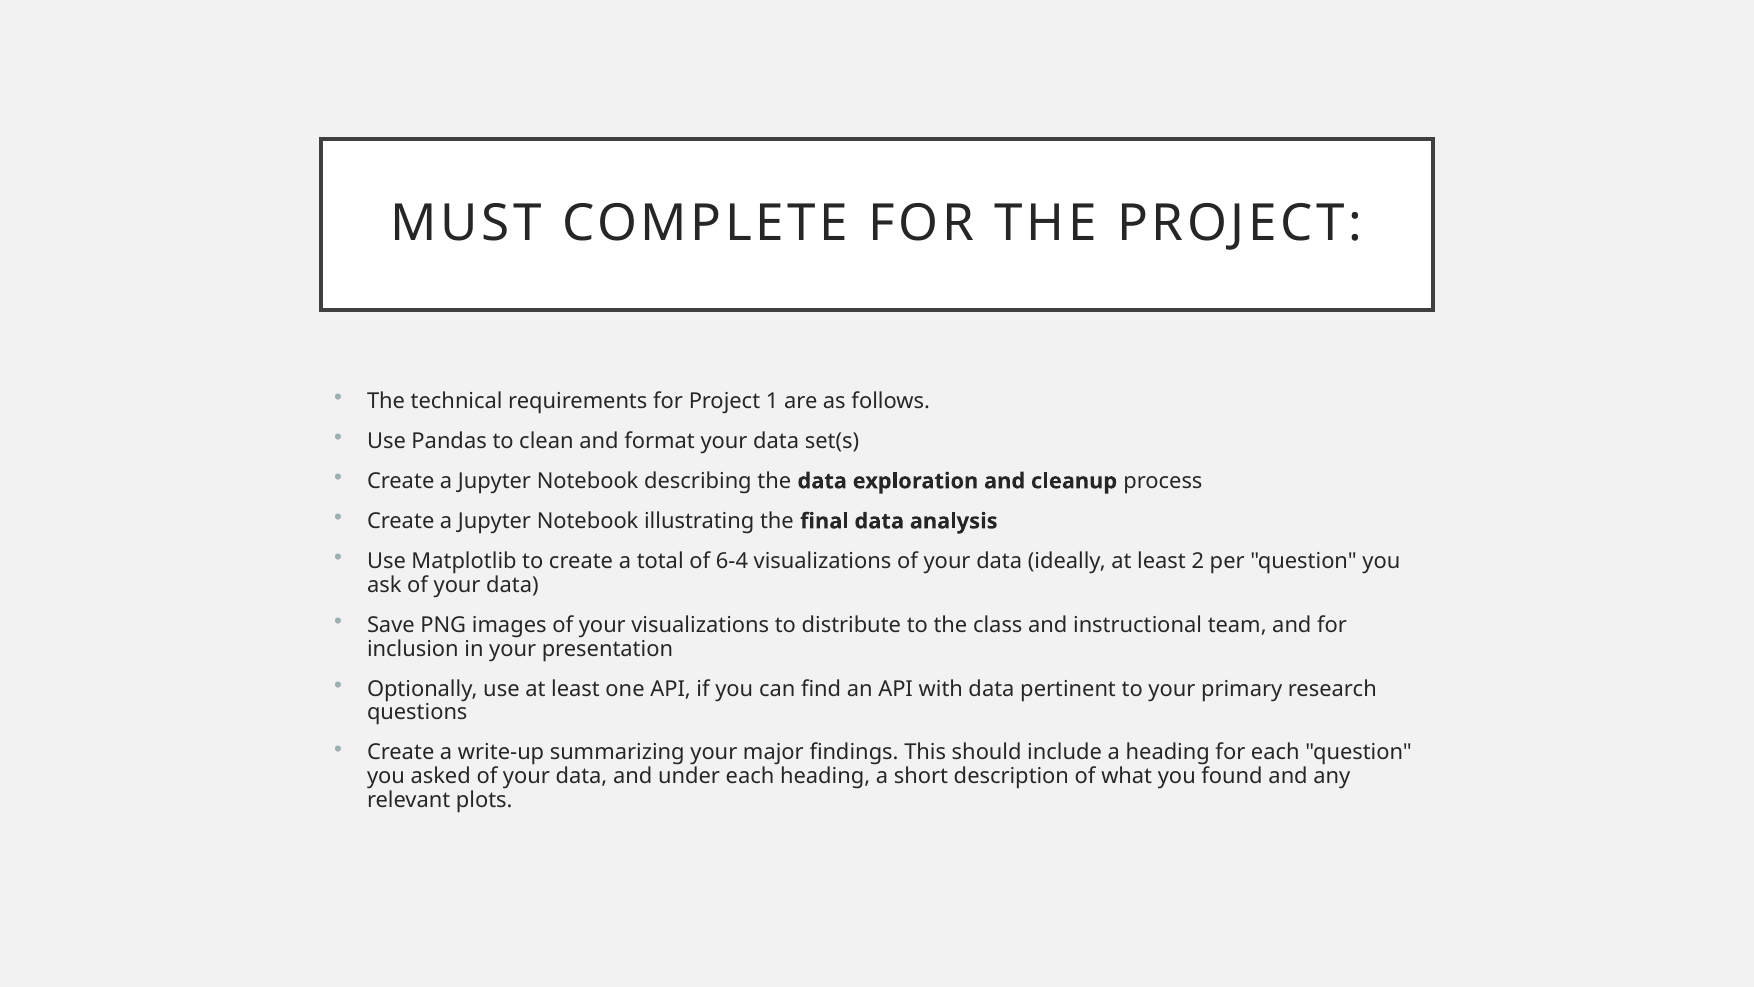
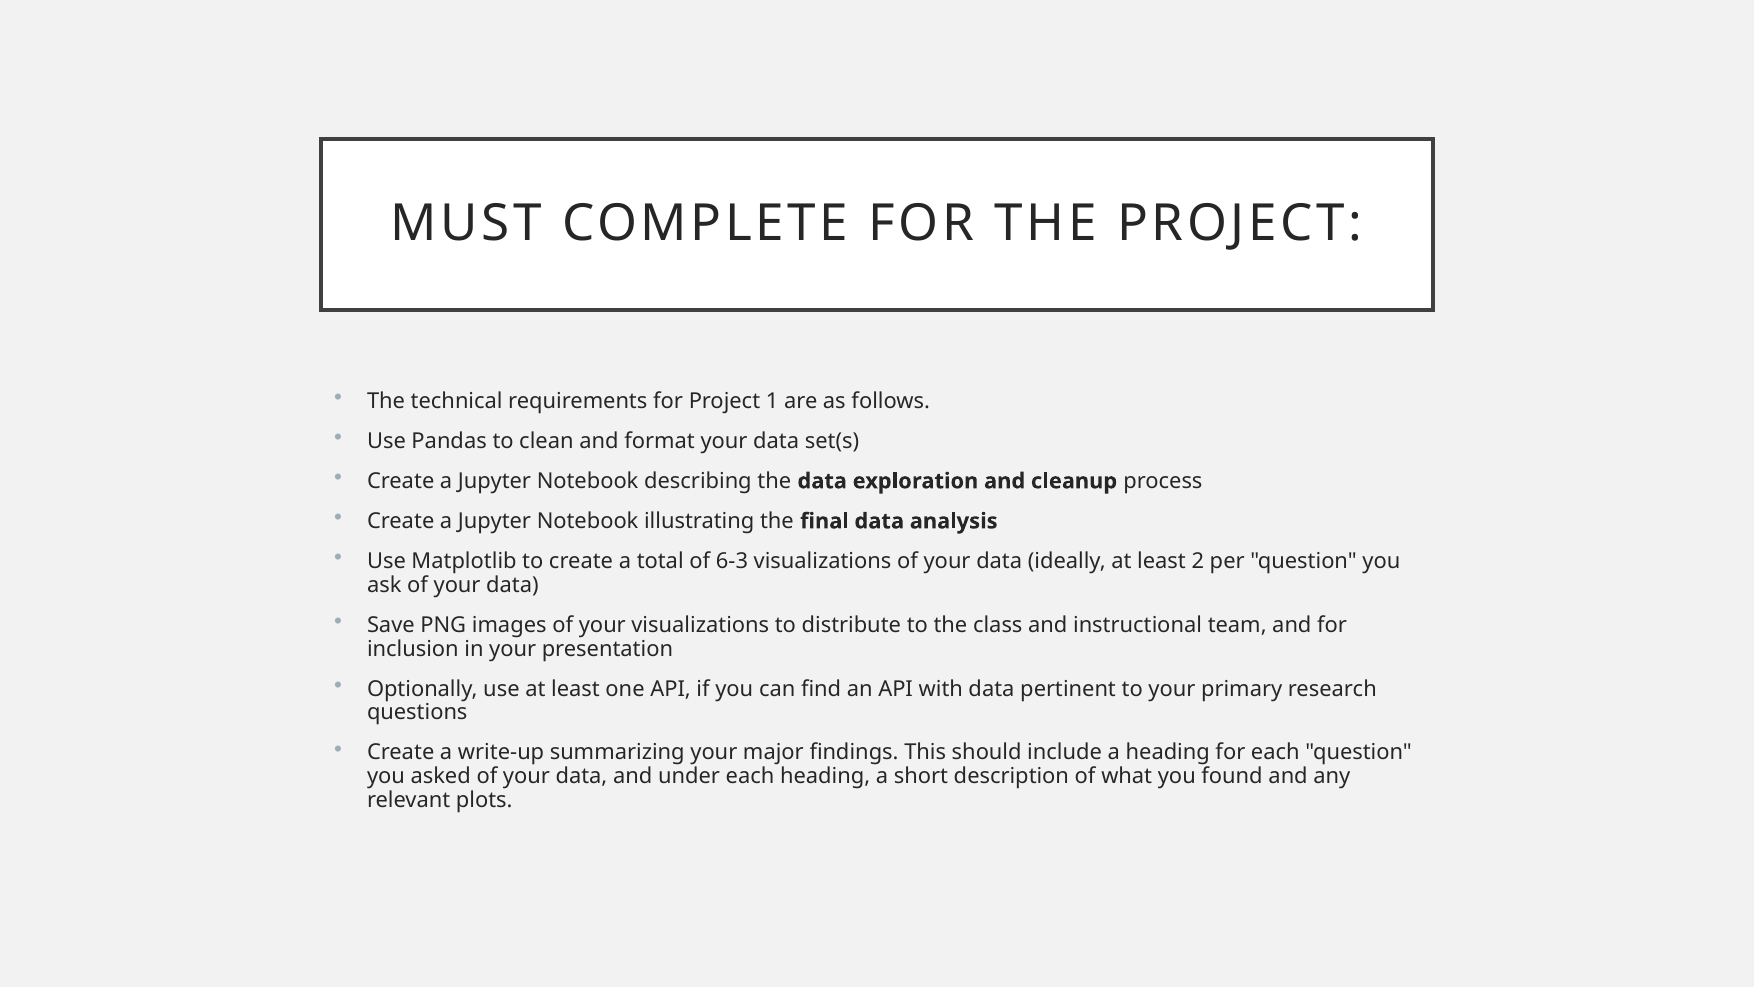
6-4: 6-4 -> 6-3 (732, 561)
